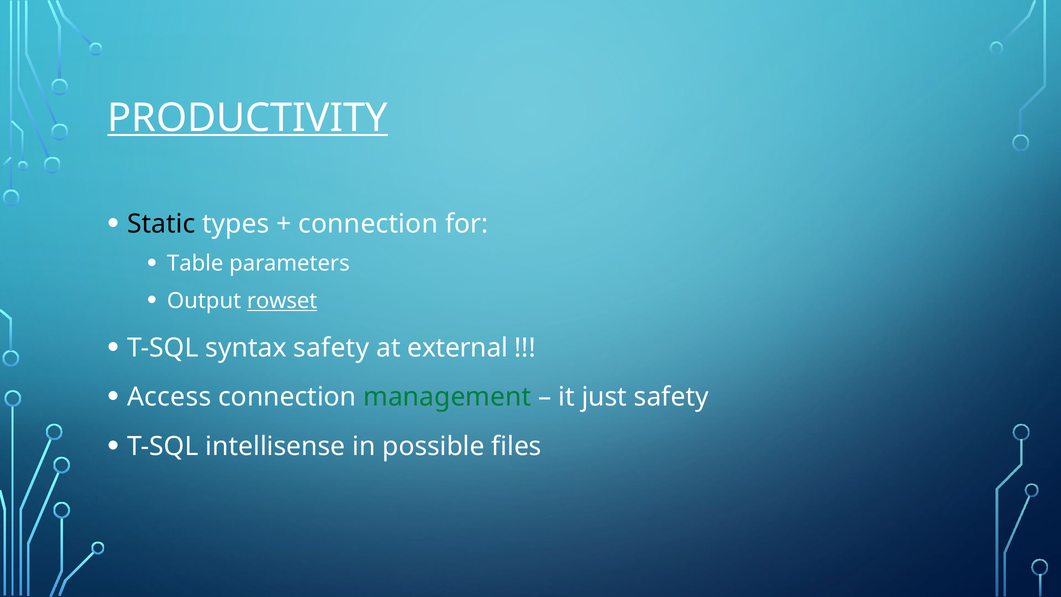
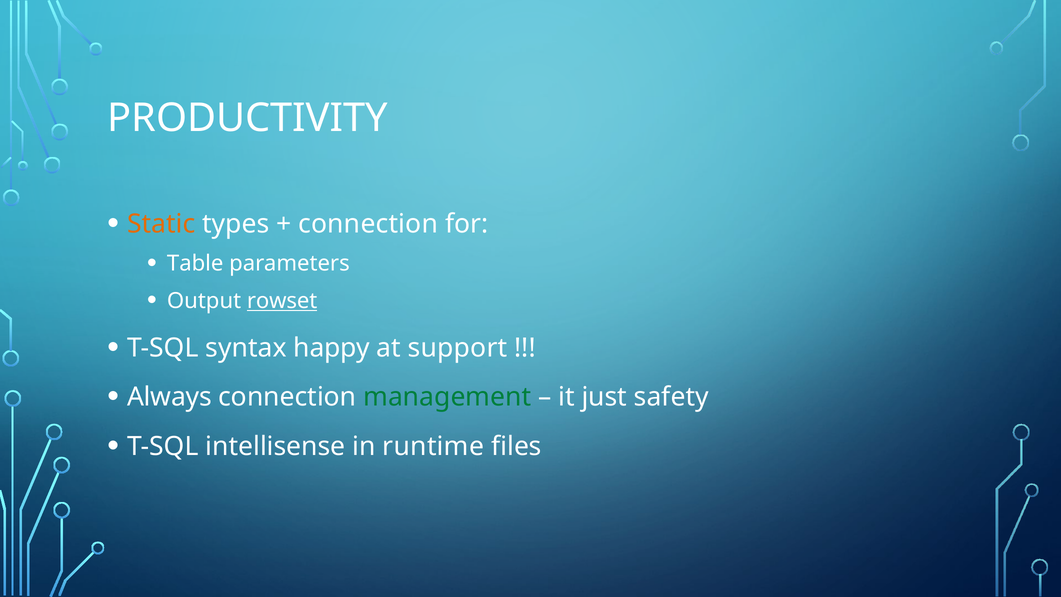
PRODUCTIVITY underline: present -> none (248, 118)
Static colour: black -> orange (161, 224)
syntax safety: safety -> happy (332, 348)
external: external -> support (457, 348)
Access: Access -> Always (169, 397)
possible: possible -> runtime (433, 446)
